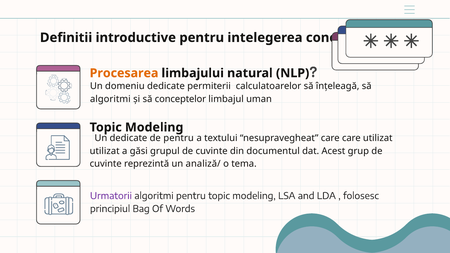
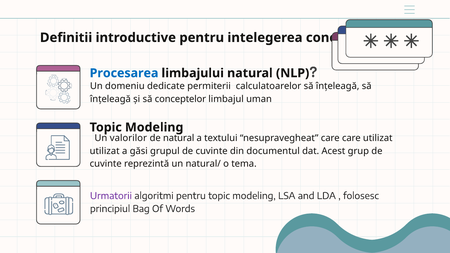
Procesarea colour: orange -> blue (124, 73)
algoritmi: algoritmi -> înțeleagă (110, 99)
Un dedicate: dedicate -> valorilor (128, 138)
de pentru: pentru -> natural (179, 138)
analiză/: analiză/ -> natural/ (203, 164)
